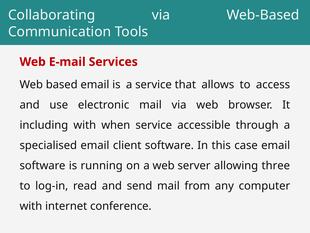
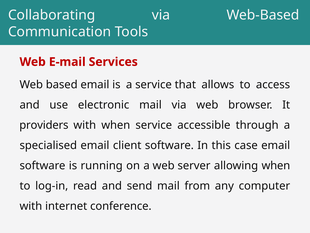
including: including -> providers (44, 125)
allowing three: three -> when (276, 165)
